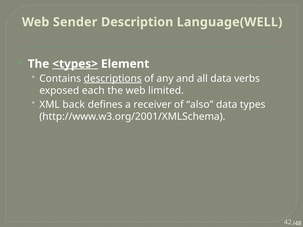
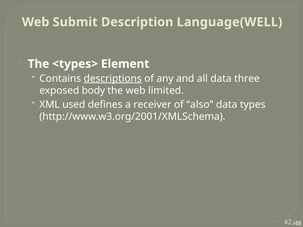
Sender: Sender -> Submit (75, 22)
<types> underline: present -> none (75, 64)
verbs: verbs -> three (247, 79)
each: each -> body (93, 91)
back: back -> used (74, 105)
